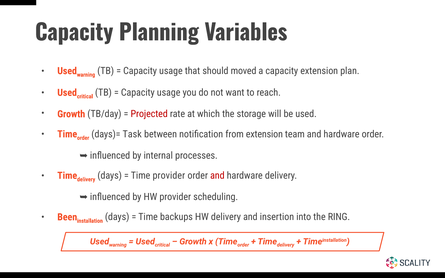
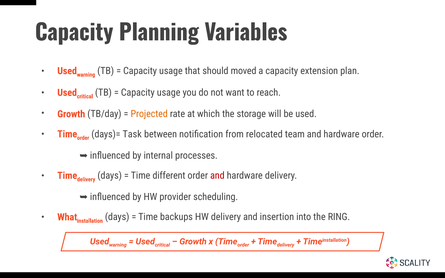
Projected colour: red -> orange (149, 114)
from extension: extension -> relocated (264, 134)
Time provider: provider -> different (169, 176)
Been: Been -> What (67, 217)
